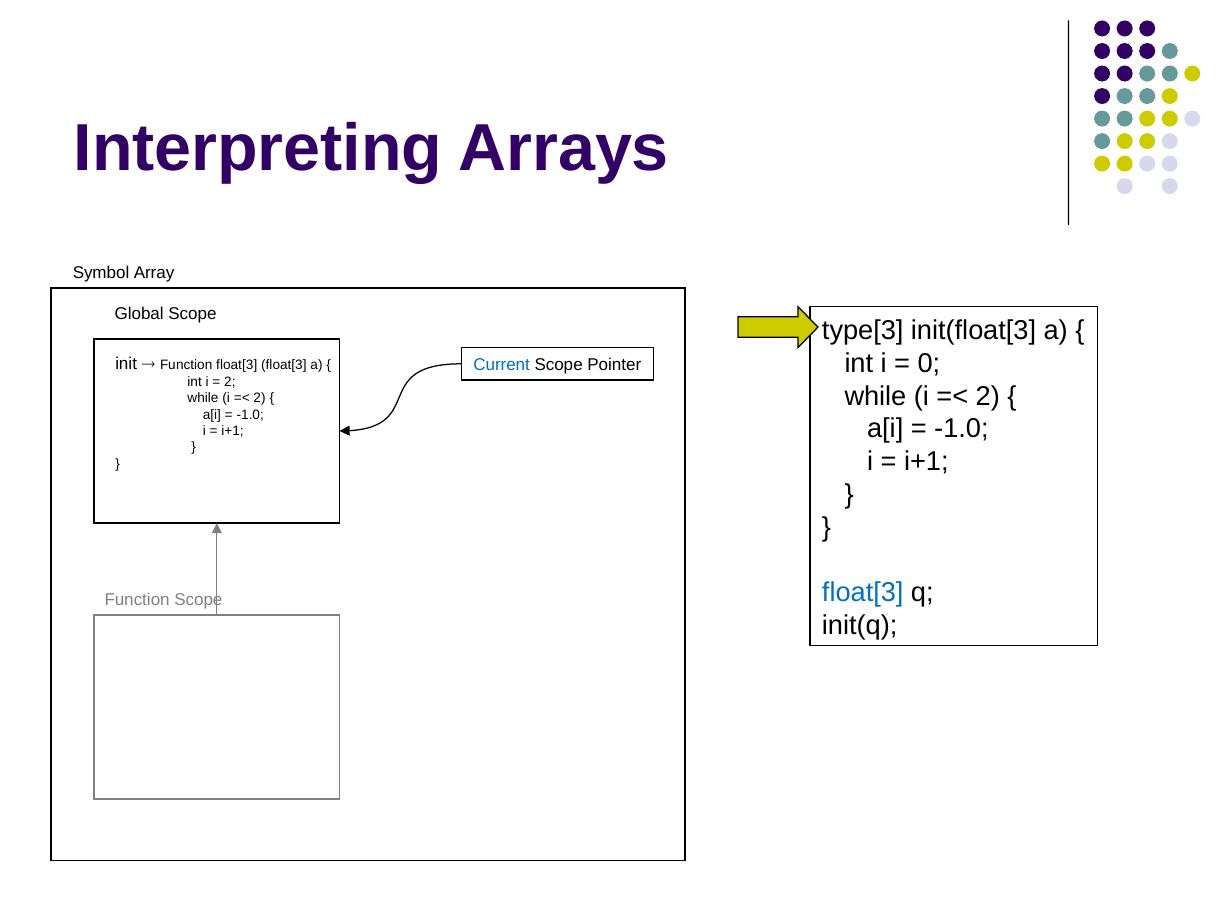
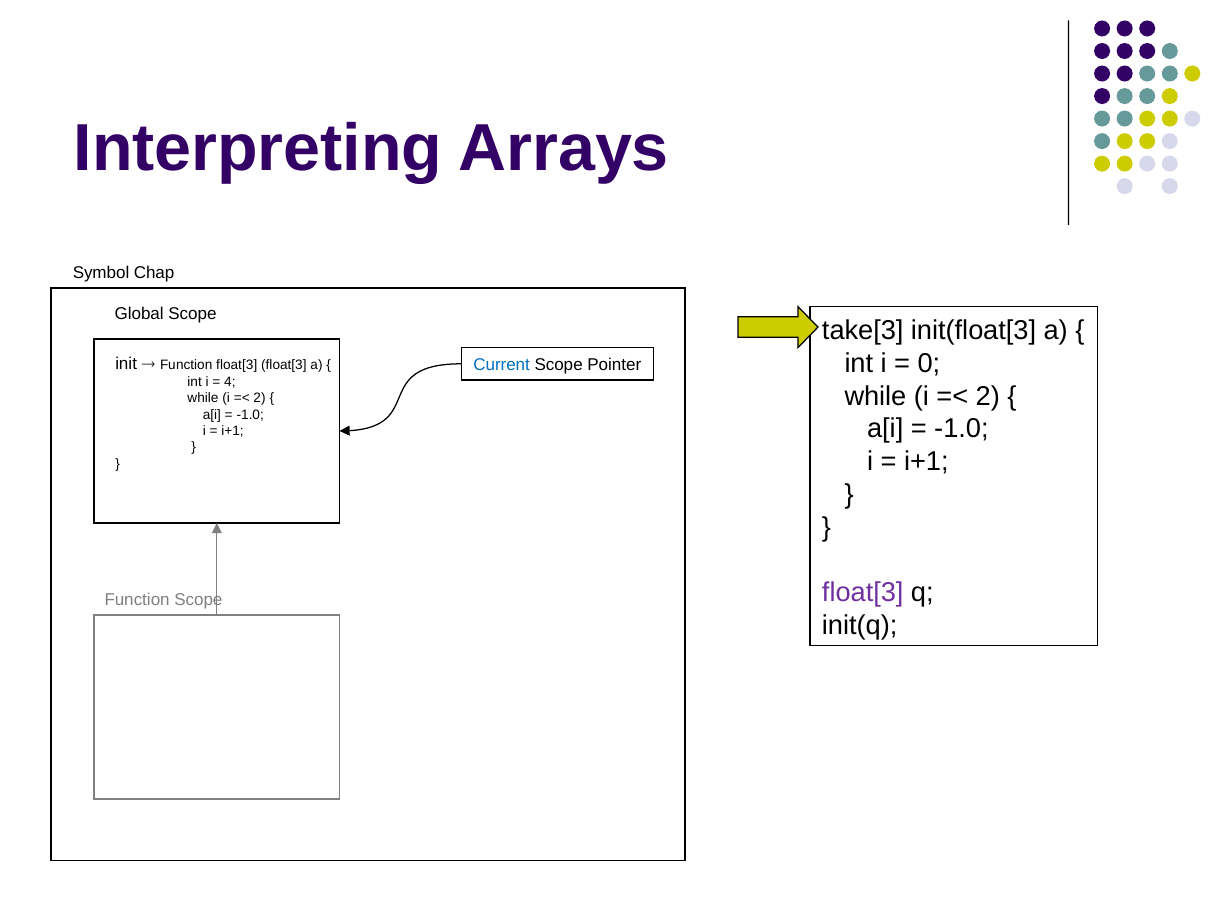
Array: Array -> Chap (154, 273)
type[3: type[3 -> take[3 (863, 331)
2: 2 -> 4 (230, 382)
float[3 colour: blue -> purple (863, 593)
